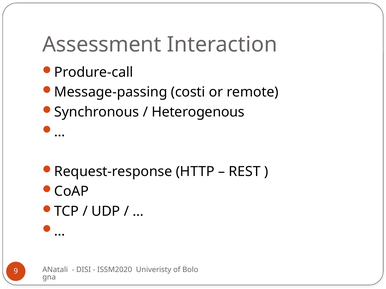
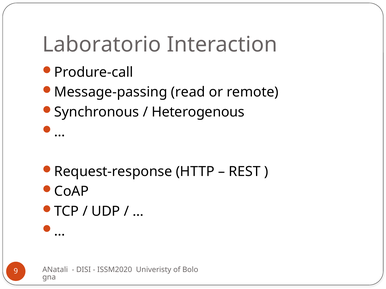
Assessment: Assessment -> Laboratorio (102, 45)
costi: costi -> read (188, 92)
